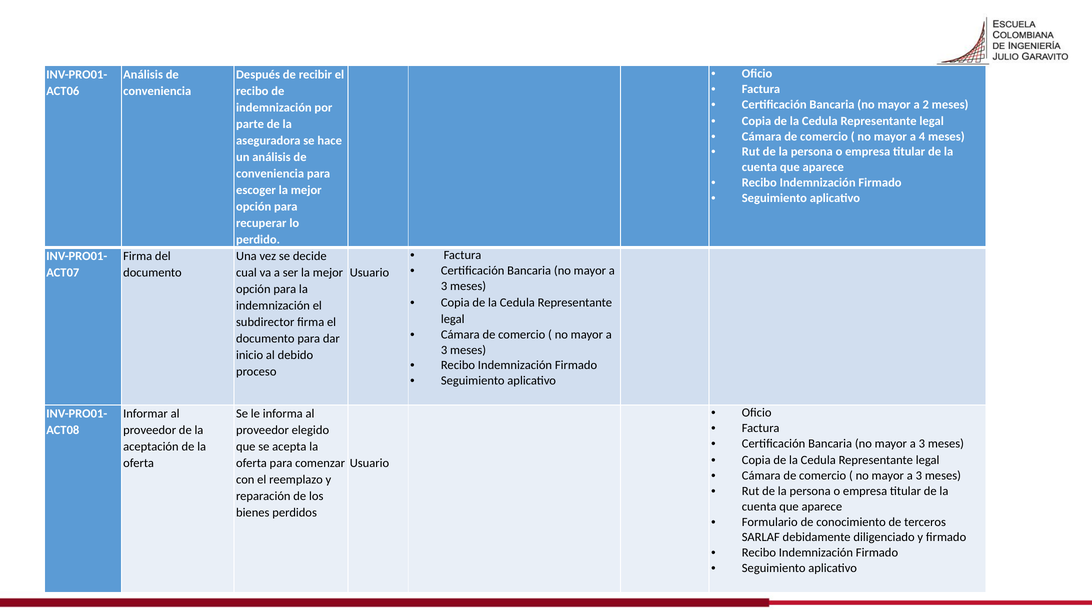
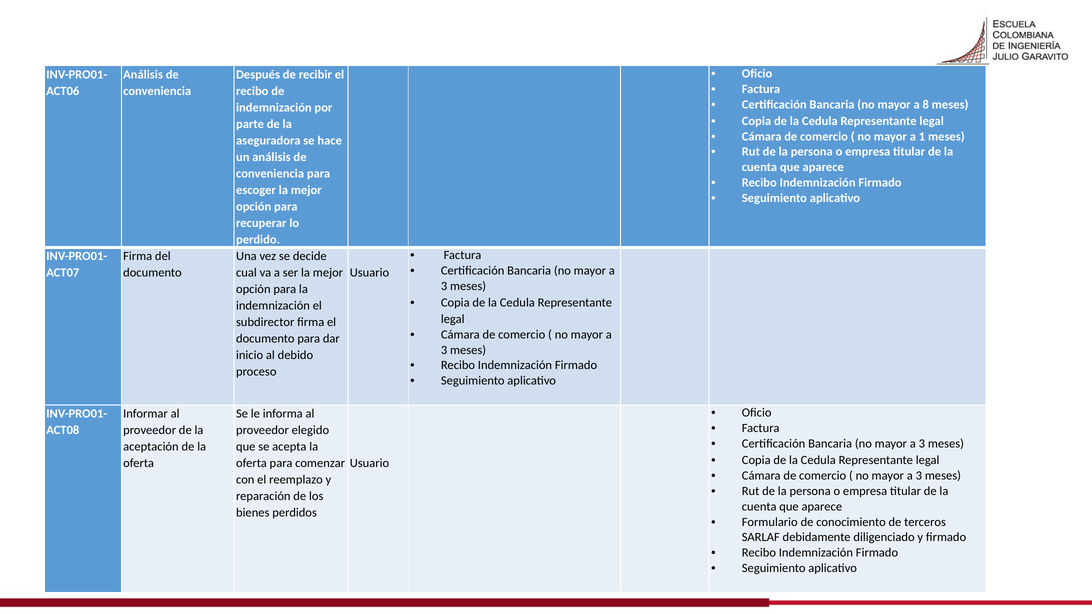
2: 2 -> 8 (926, 105)
4: 4 -> 1 (922, 136)
